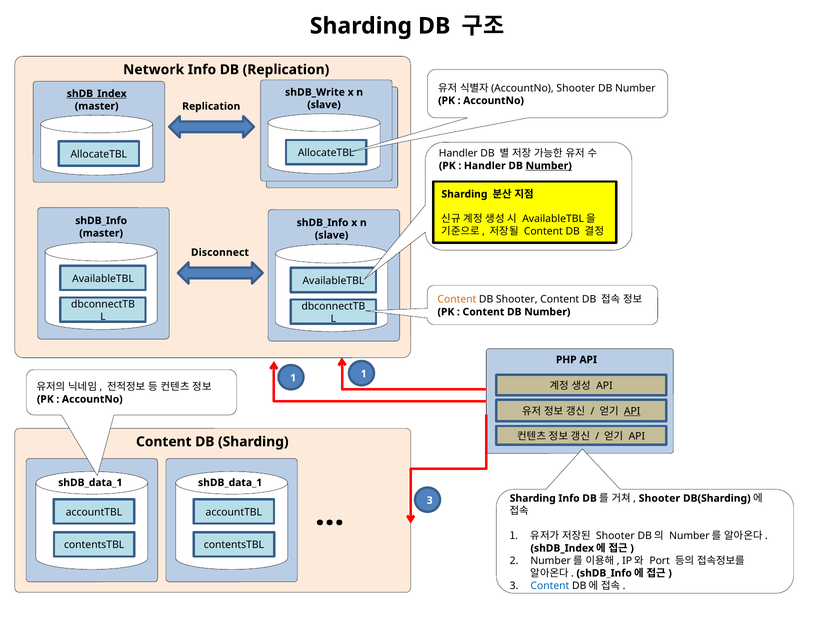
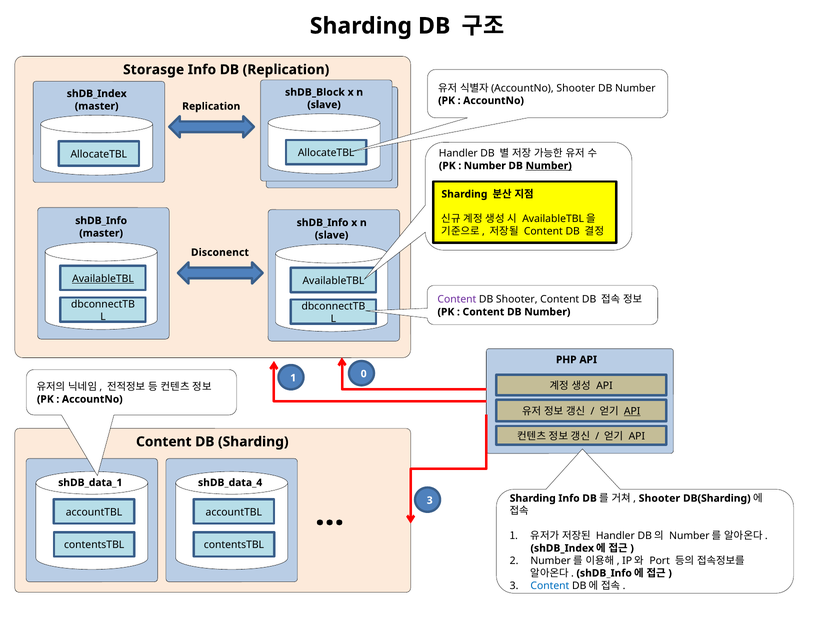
Network: Network -> Storasge (154, 70)
shDB_Write: shDB_Write -> shDB_Block (315, 92)
shDB_Index underline: present -> none (97, 94)
Handler: Handler -> Number (485, 166)
Disconnect: Disconnect -> Disconenct (220, 252)
AvailableTBL underline: none -> present (103, 279)
Content colour: orange -> purple (457, 299)
1 1: 1 -> 0 (364, 374)
shDB_data_1: shDB_data_1 -> shDB_data_4 (230, 482)
Shooter: Shooter -> Handler (615, 536)
